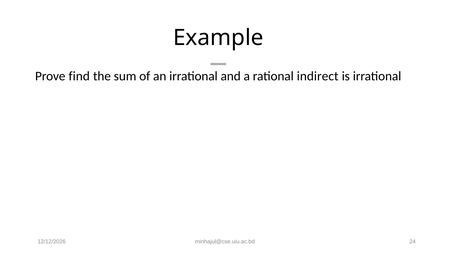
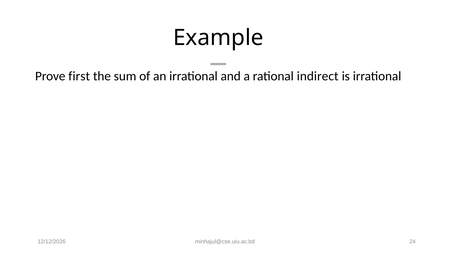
find: find -> first (79, 76)
